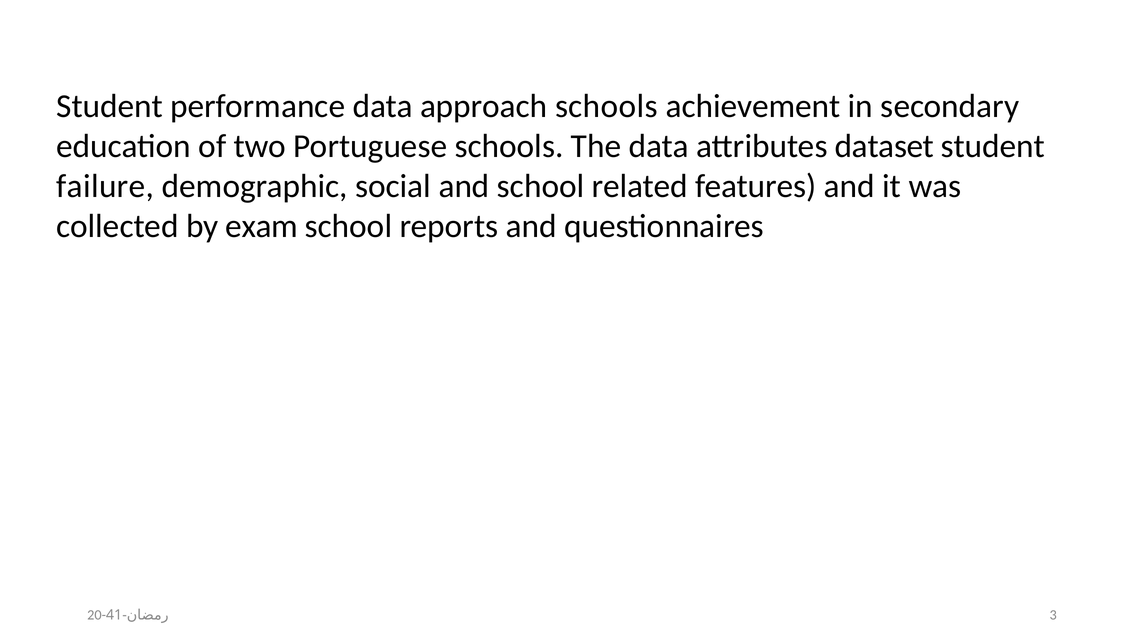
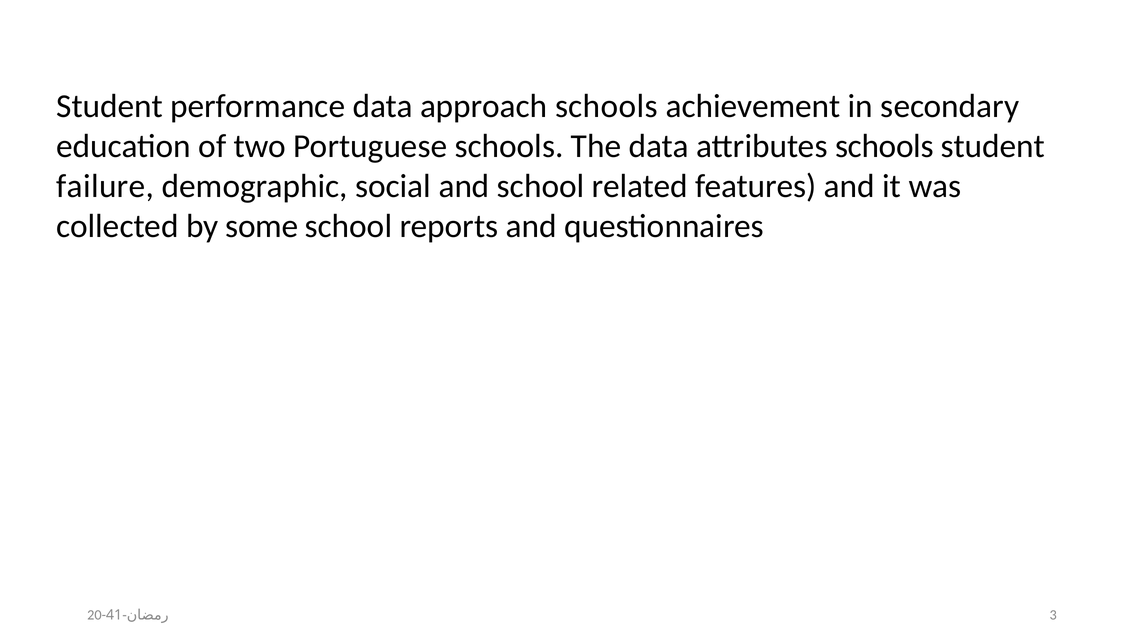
attributes dataset: dataset -> schools (884, 146)
exam: exam -> some (262, 226)
